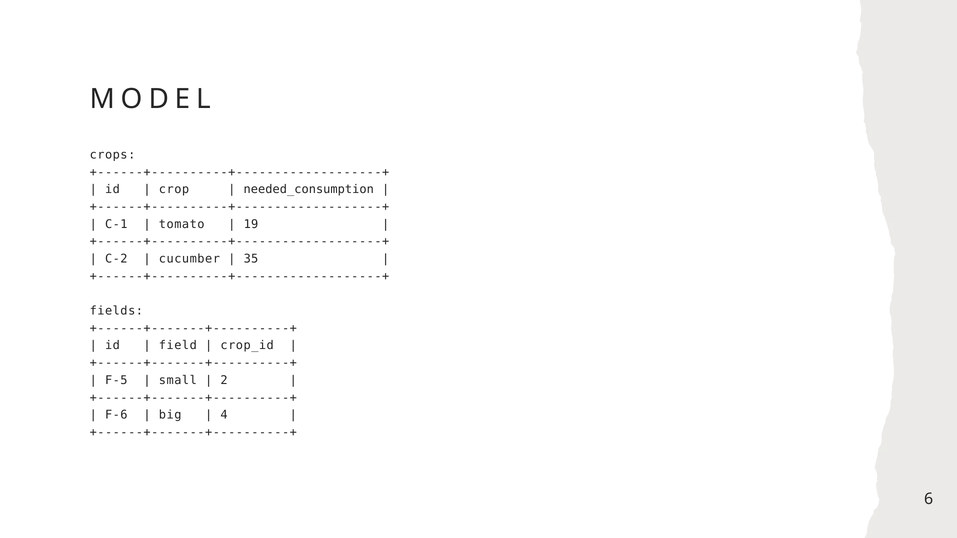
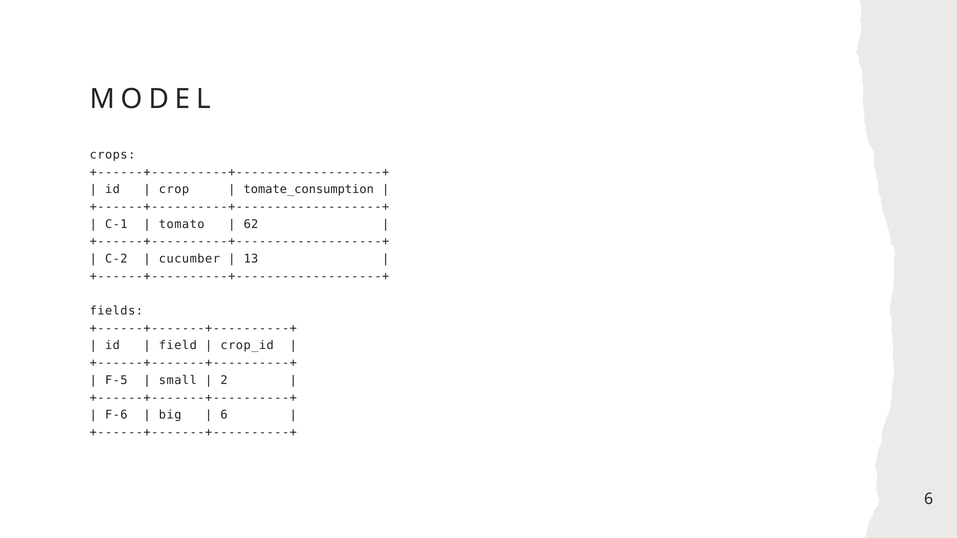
needed_consumption: needed_consumption -> tomate_consumption (309, 190)
19: 19 -> 62 (251, 224)
35: 35 -> 13 (251, 259)
4: 4 -> 6 (224, 415)
